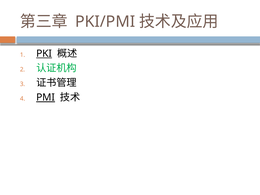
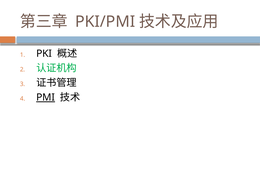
PKI underline: present -> none (44, 54)
